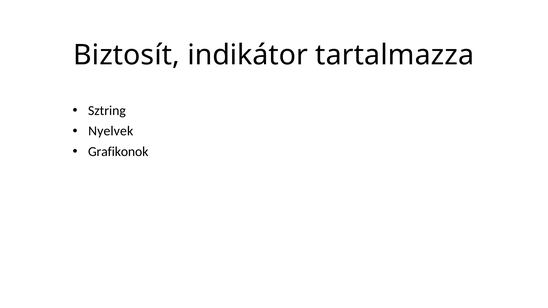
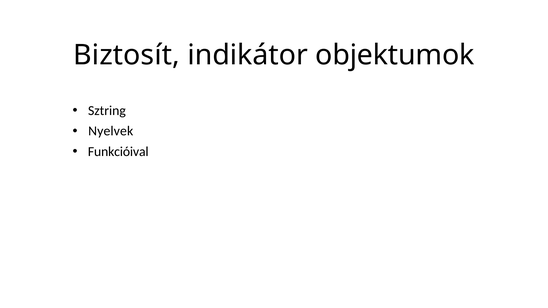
tartalmazza: tartalmazza -> objektumok (395, 55)
Grafikonok: Grafikonok -> Funkcióival (118, 152)
